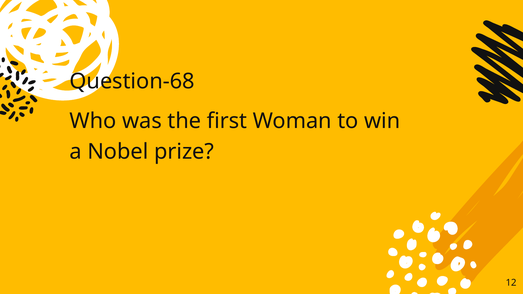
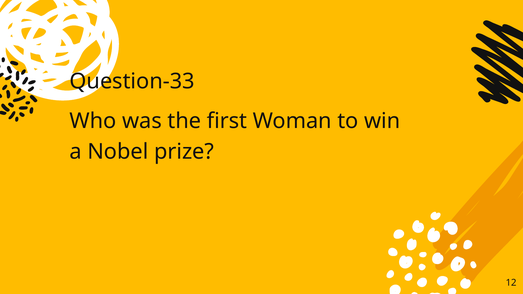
Question-68: Question-68 -> Question-33 (132, 81)
